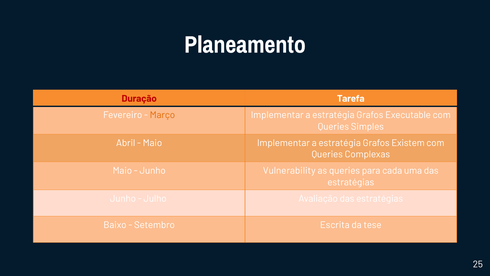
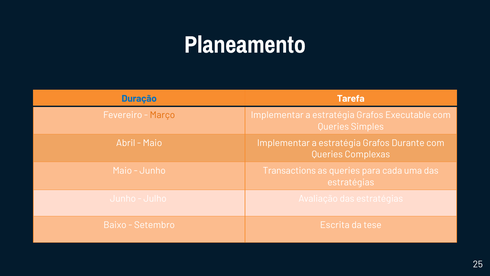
Duração colour: red -> blue (139, 99)
Existem: Existem -> Durante (408, 143)
Vulnerability: Vulnerability -> Transactions (289, 171)
